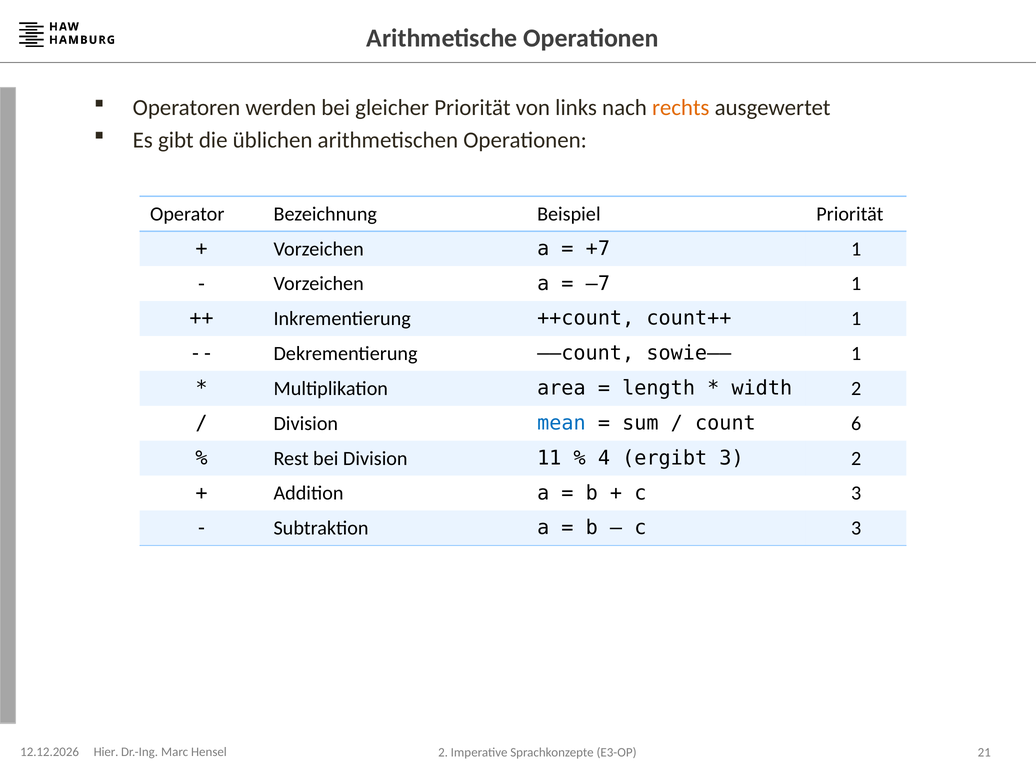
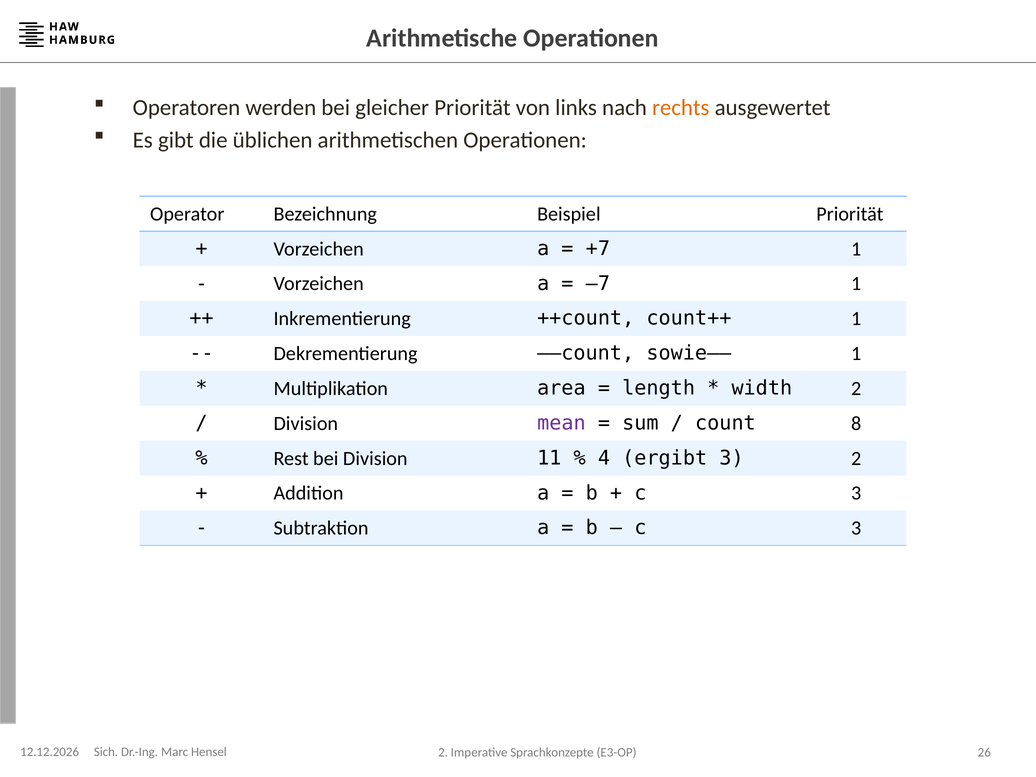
mean colour: blue -> purple (561, 423)
6: 6 -> 8 (856, 423)
Hier: Hier -> Sich (106, 752)
21: 21 -> 26 (984, 752)
